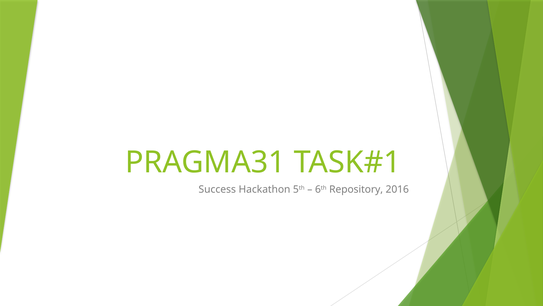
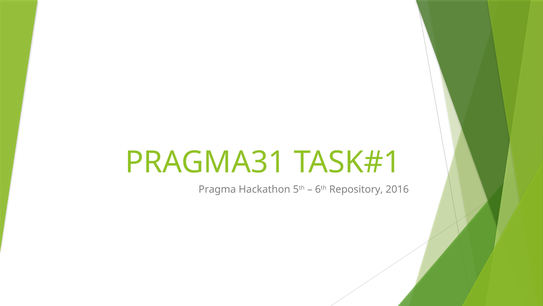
Success: Success -> Pragma (217, 189)
